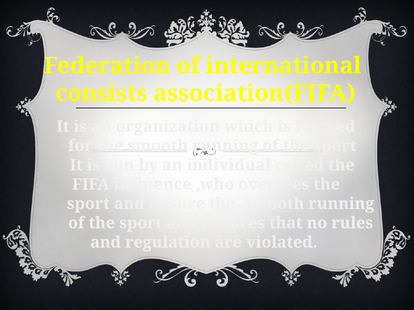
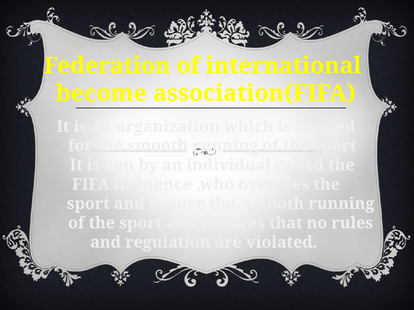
consists: consists -> become (101, 93)
